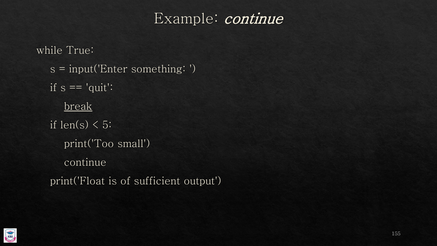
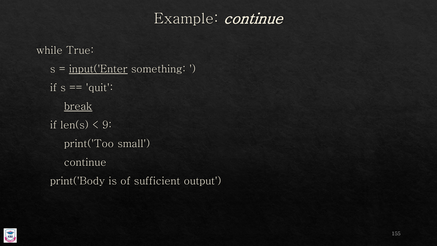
input('Enter underline: none -> present (98, 69)
5: 5 -> 9 (107, 125)
print('Float: print('Float -> print('Body (77, 181)
